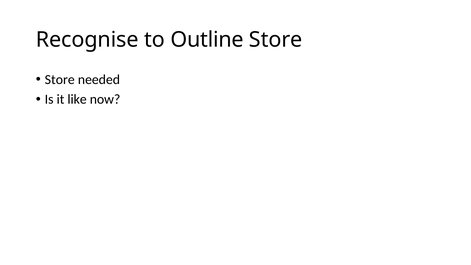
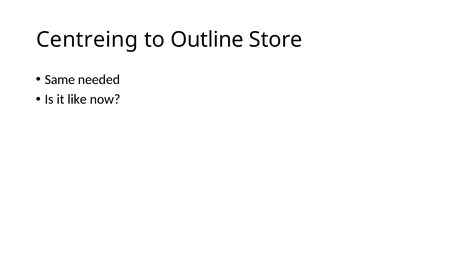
Recognise: Recognise -> Centreing (87, 40)
Store: Store -> Same (60, 80)
